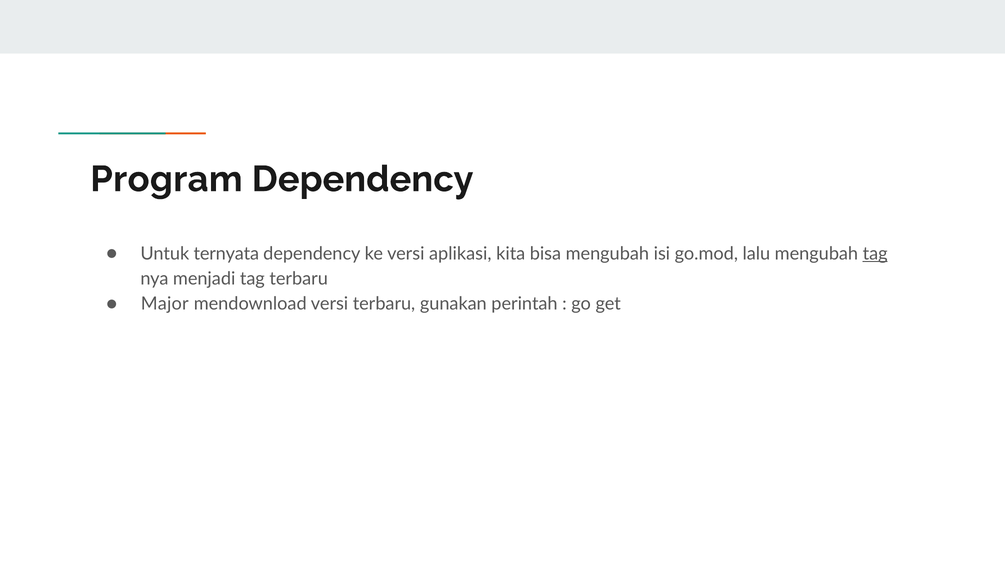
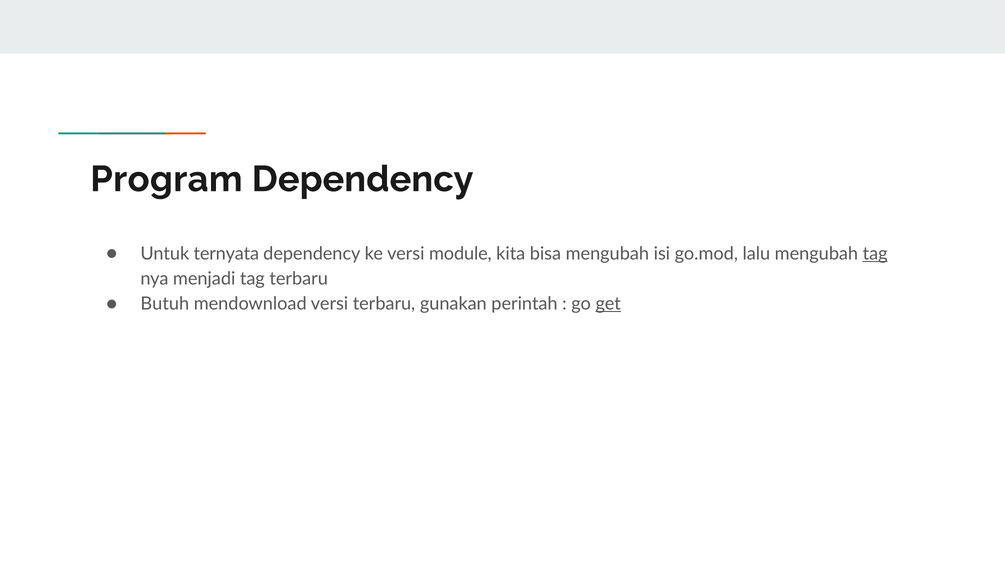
aplikasi: aplikasi -> module (460, 254)
Major: Major -> Butuh (165, 304)
get underline: none -> present (608, 304)
